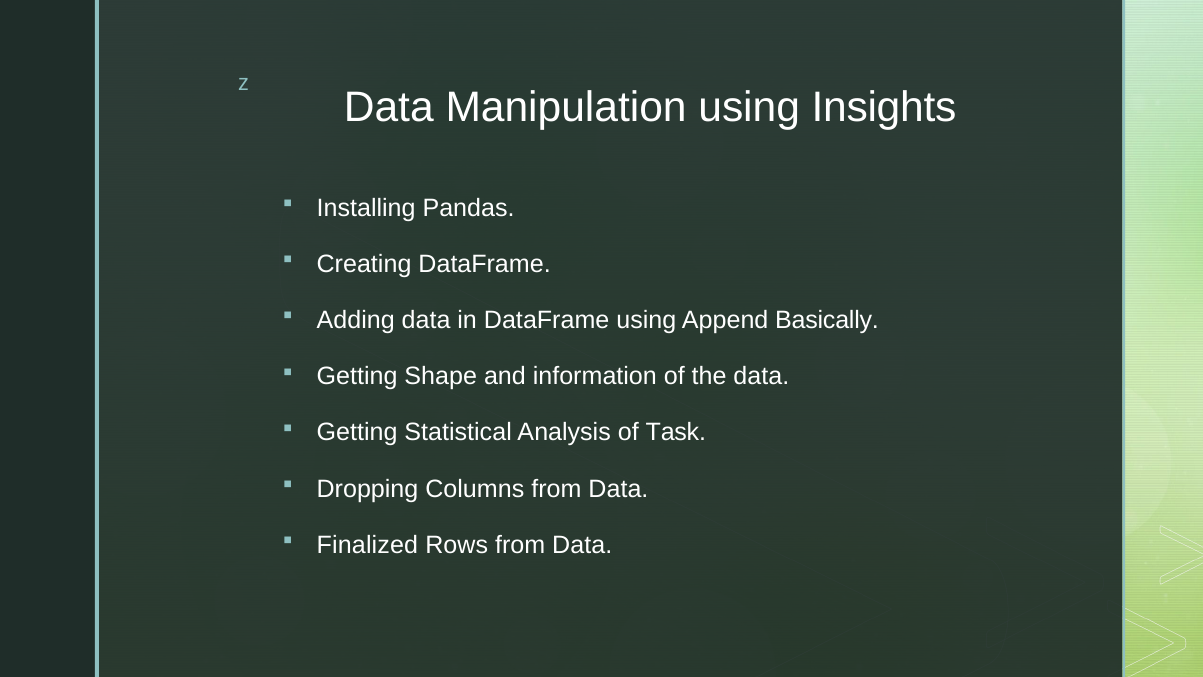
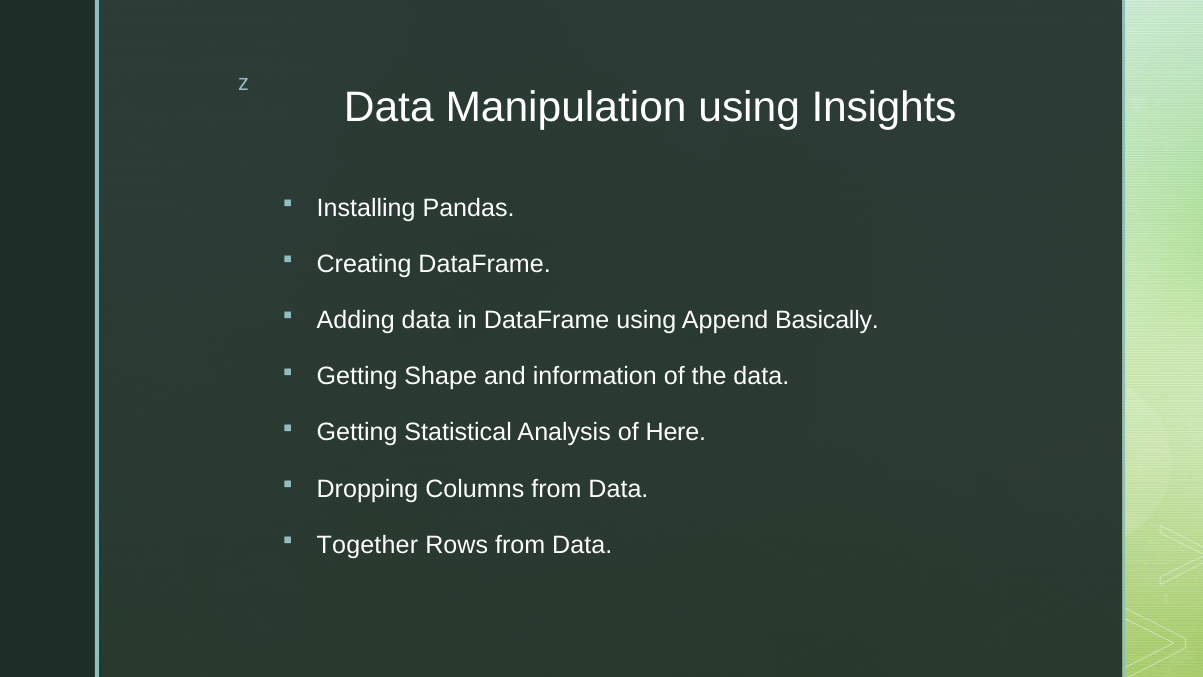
Task: Task -> Here (676, 433)
Finalized: Finalized -> Together (367, 545)
